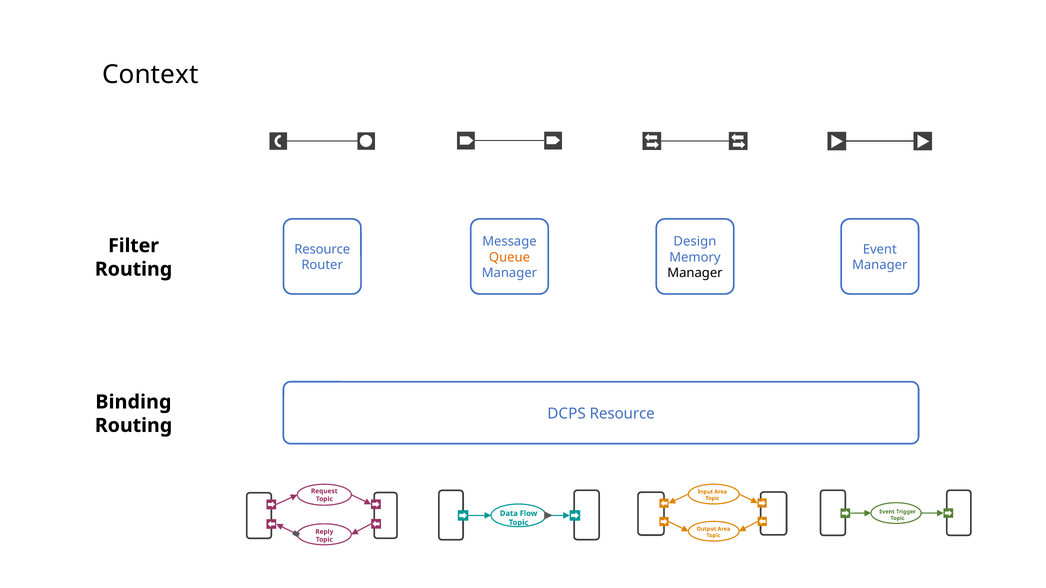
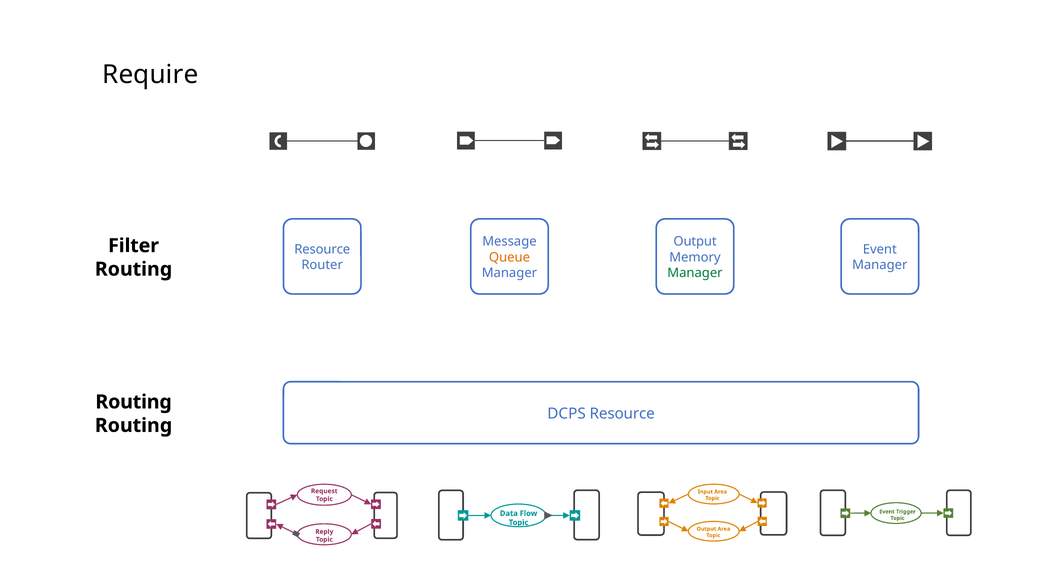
Context: Context -> Require (150, 74)
Design: Design -> Output (695, 242)
Manager colour: black -> green (695, 273)
Binding: Binding -> Routing (134, 402)
